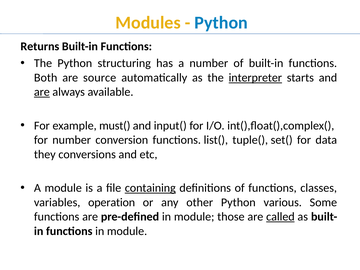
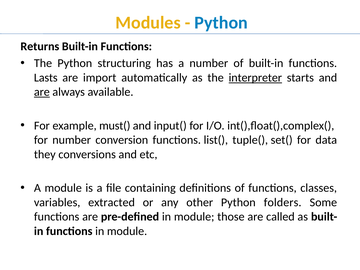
Both: Both -> Lasts (46, 78)
source: source -> import (100, 78)
containing underline: present -> none (150, 188)
operation: operation -> extracted (112, 202)
various: various -> folders (283, 202)
called underline: present -> none (280, 217)
